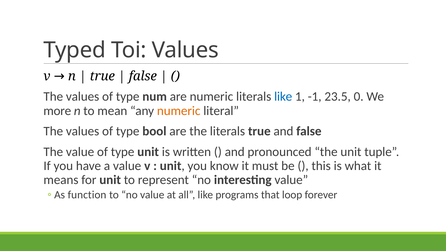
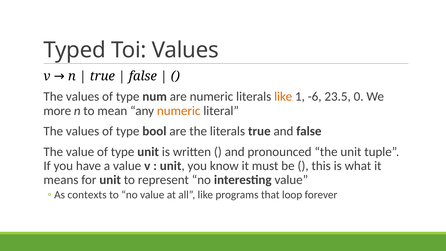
like colour: blue -> orange (283, 97)
-1: -1 -> -6 (315, 97)
function: function -> contexts (87, 195)
